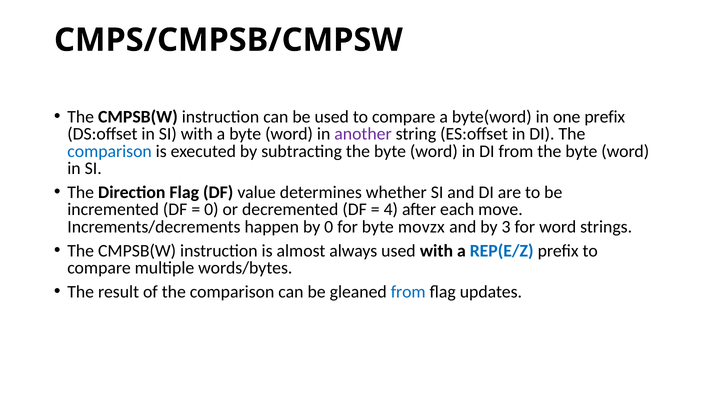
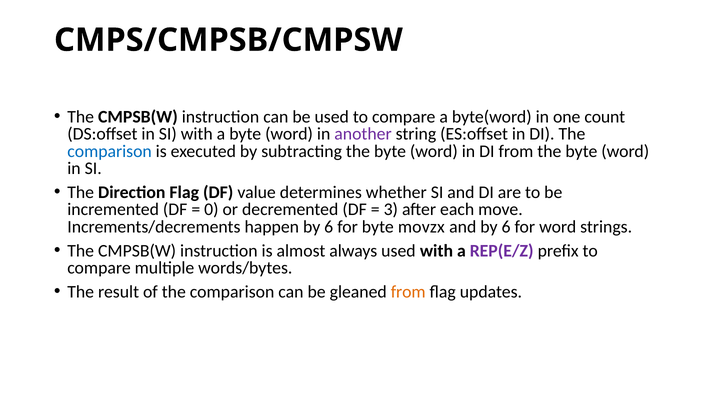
one prefix: prefix -> count (605, 117)
4: 4 -> 3 (391, 210)
happen by 0: 0 -> 6 (329, 227)
and by 3: 3 -> 6 (506, 227)
REP(E/Z colour: blue -> purple (502, 251)
from colour: blue -> orange (408, 292)
